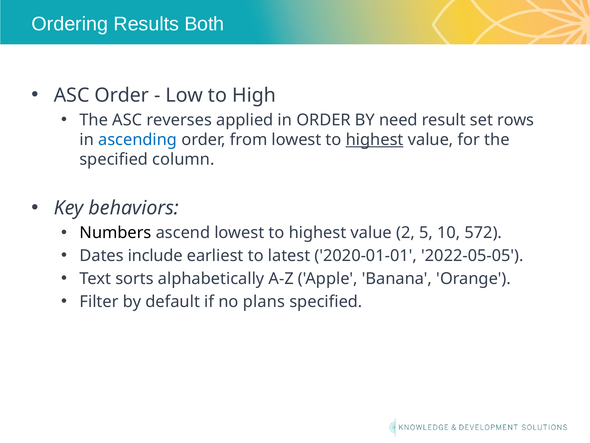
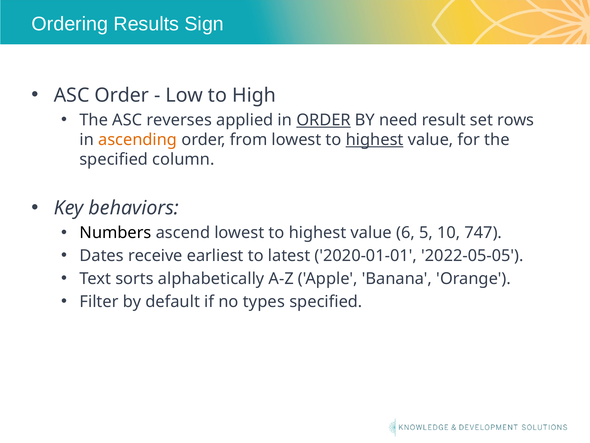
Both: Both -> Sign (204, 24)
ORDER underline: none -> present (324, 120)
ascending colour: blue -> orange (138, 139)
2: 2 -> 6 (405, 233)
572: 572 -> 747 (483, 233)
include: include -> receive (155, 256)
plans: plans -> types (264, 301)
